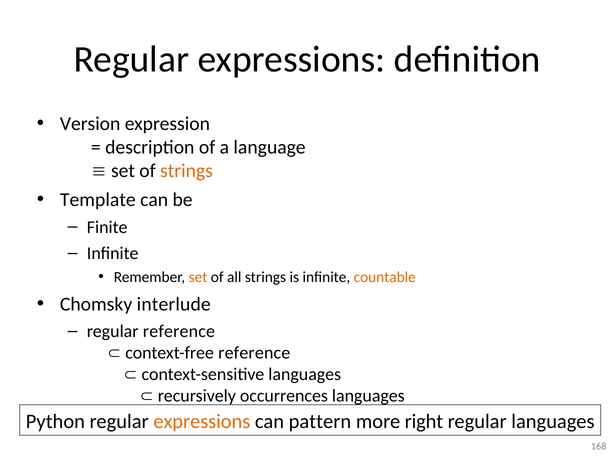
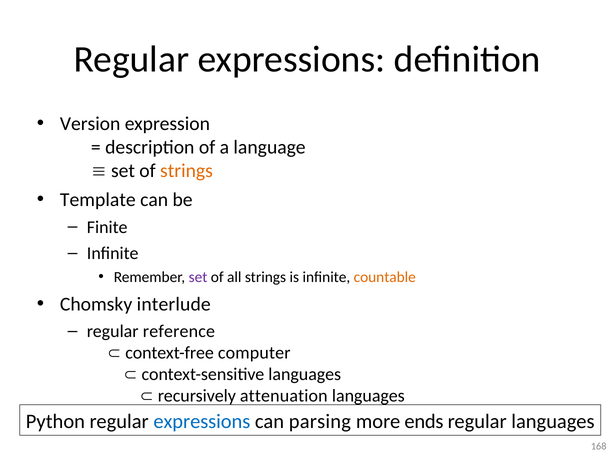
set colour: orange -> purple (198, 277)
context-free reference: reference -> computer (254, 353)
occurrences: occurrences -> attenuation (284, 396)
expressions colour: orange -> blue (202, 422)
pattern: pattern -> parsing (320, 422)
right: right -> ends (424, 422)
